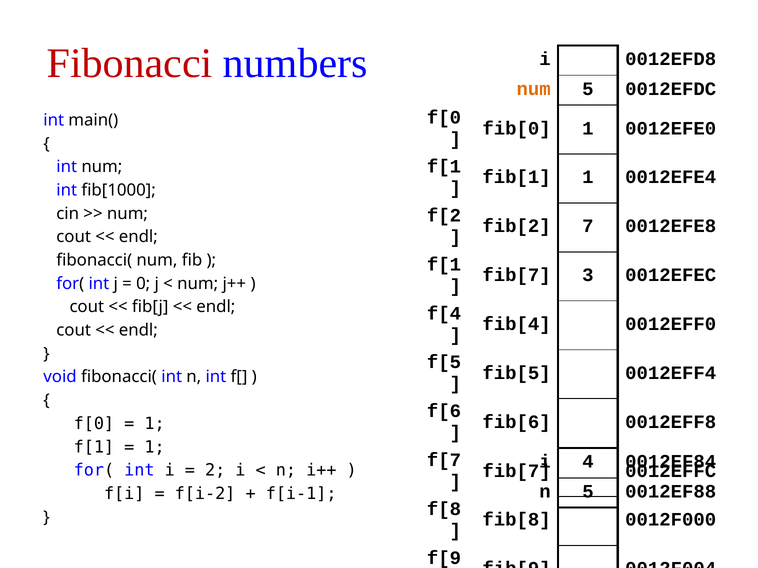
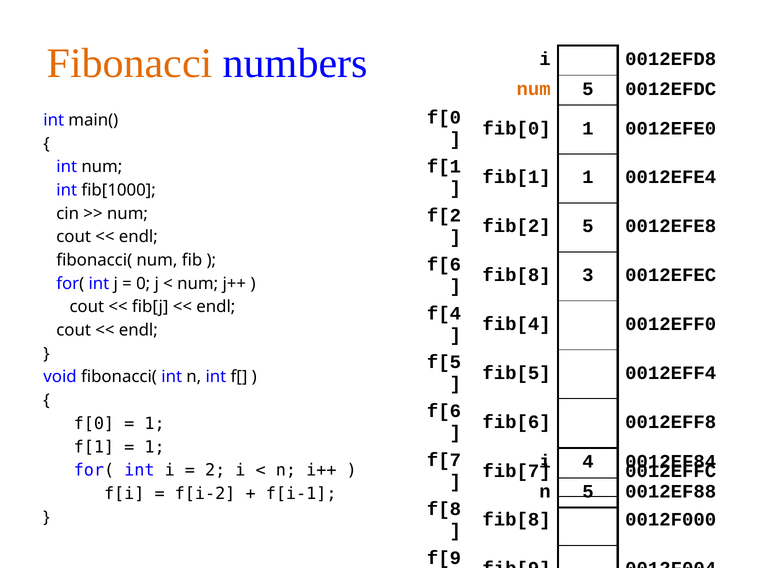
Fibonacci colour: red -> orange (130, 63)
fib[2 7: 7 -> 5 (588, 226)
f[1: f[1 -> f[6 (444, 265)
fib[7: fib[7 -> fib[8 (517, 275)
